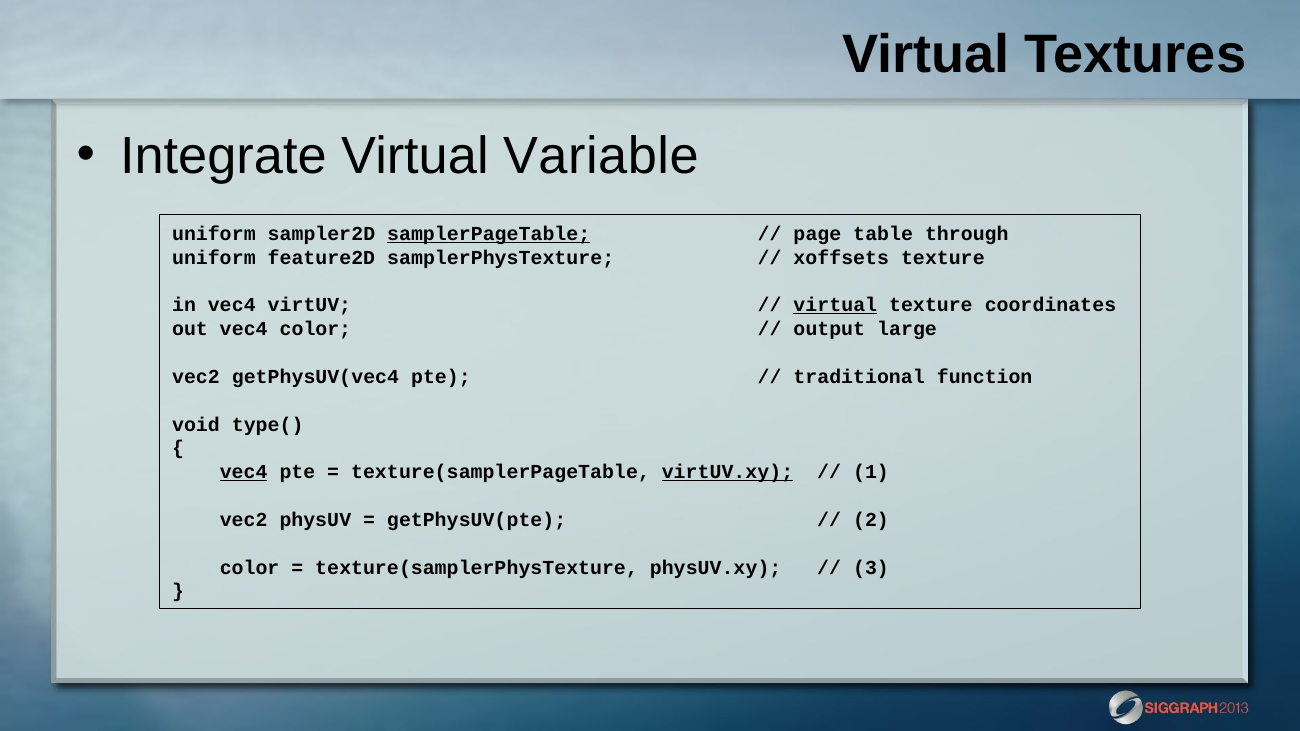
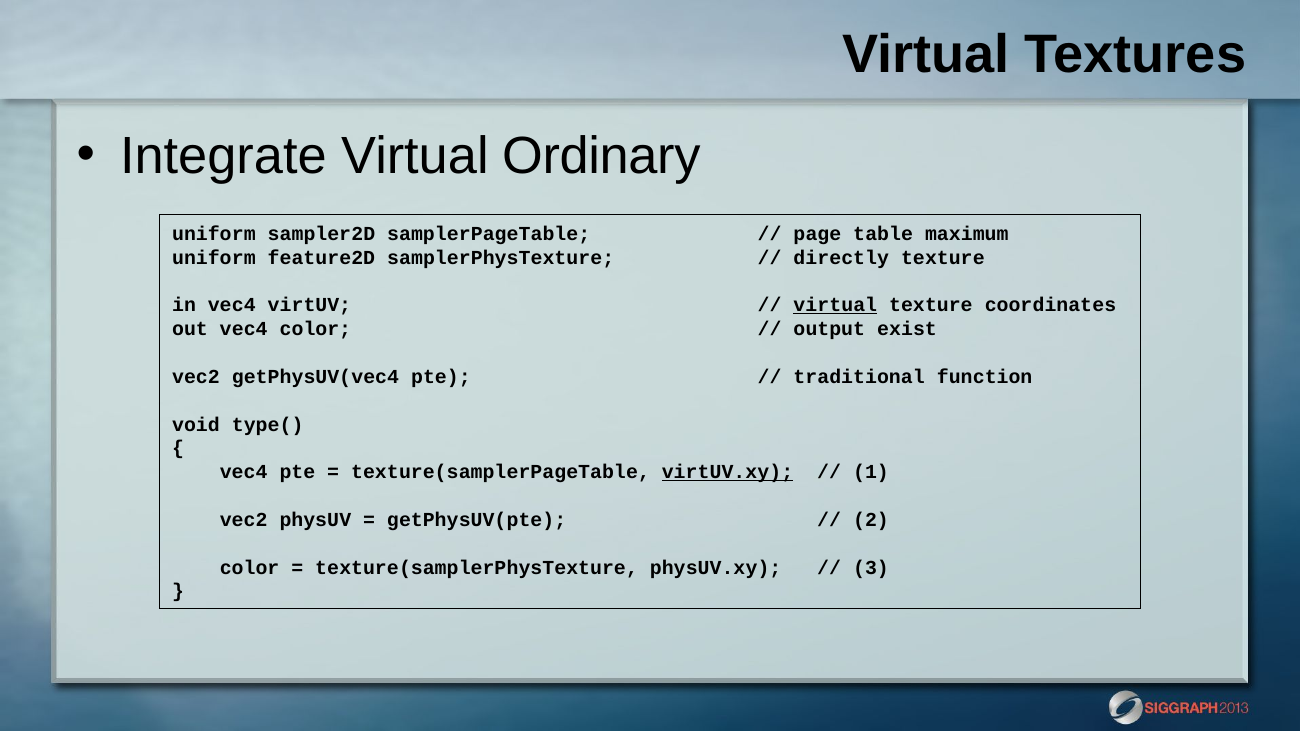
Variable: Variable -> Ordinary (601, 156)
samplerPageTable underline: present -> none (489, 234)
through: through -> maximum (967, 234)
xoffsets: xoffsets -> directly (841, 258)
large: large -> exist (907, 329)
vec4 underline: present -> none (244, 472)
